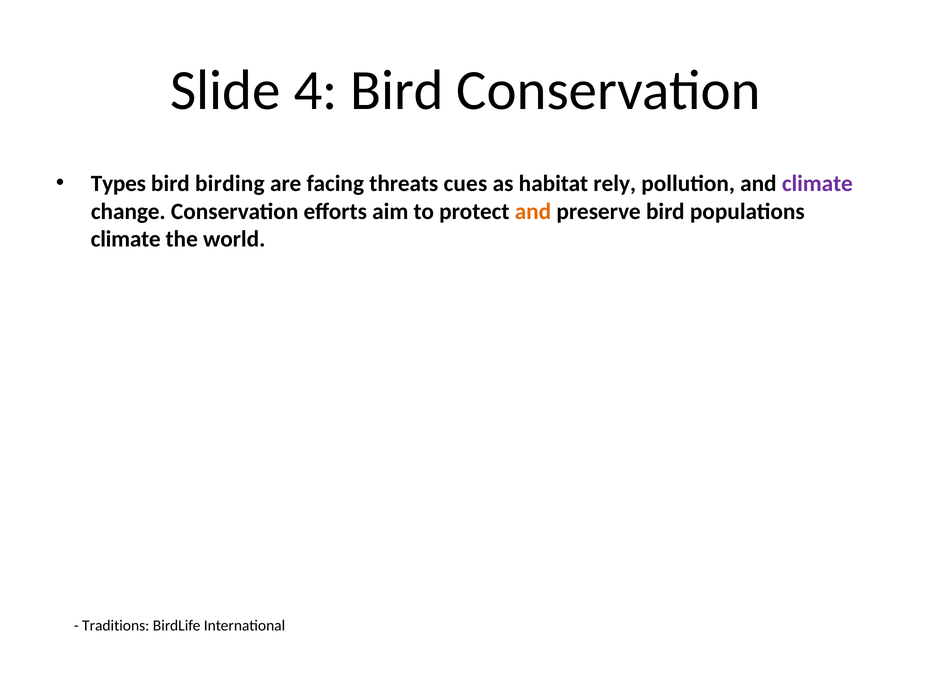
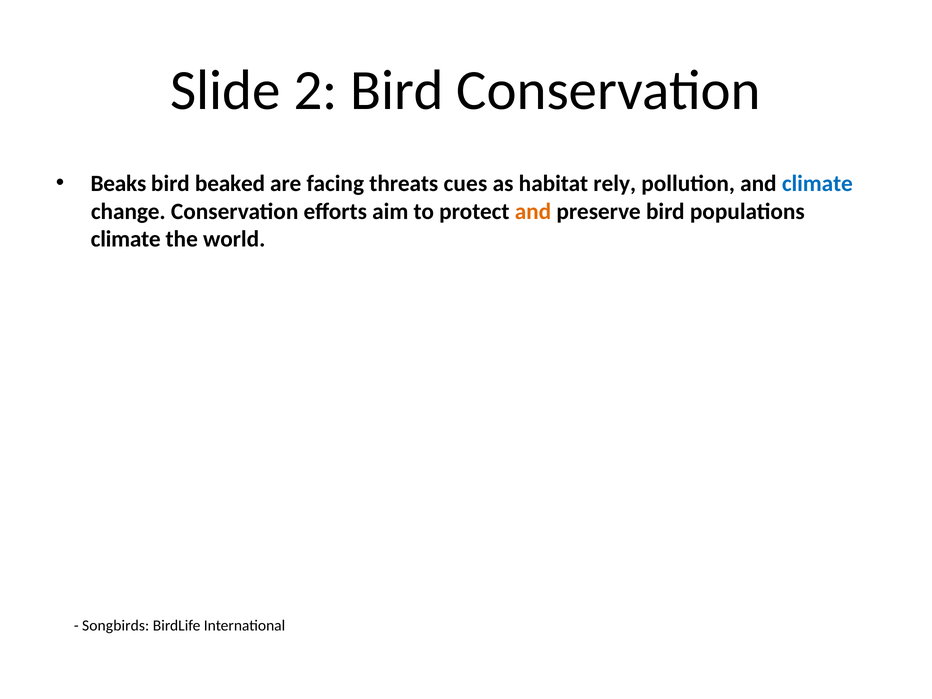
4: 4 -> 2 (316, 90)
Types: Types -> Beaks (118, 183)
birding: birding -> beaked (230, 183)
climate colour: purple -> blue (817, 183)
Traditions: Traditions -> Songbirds (116, 625)
